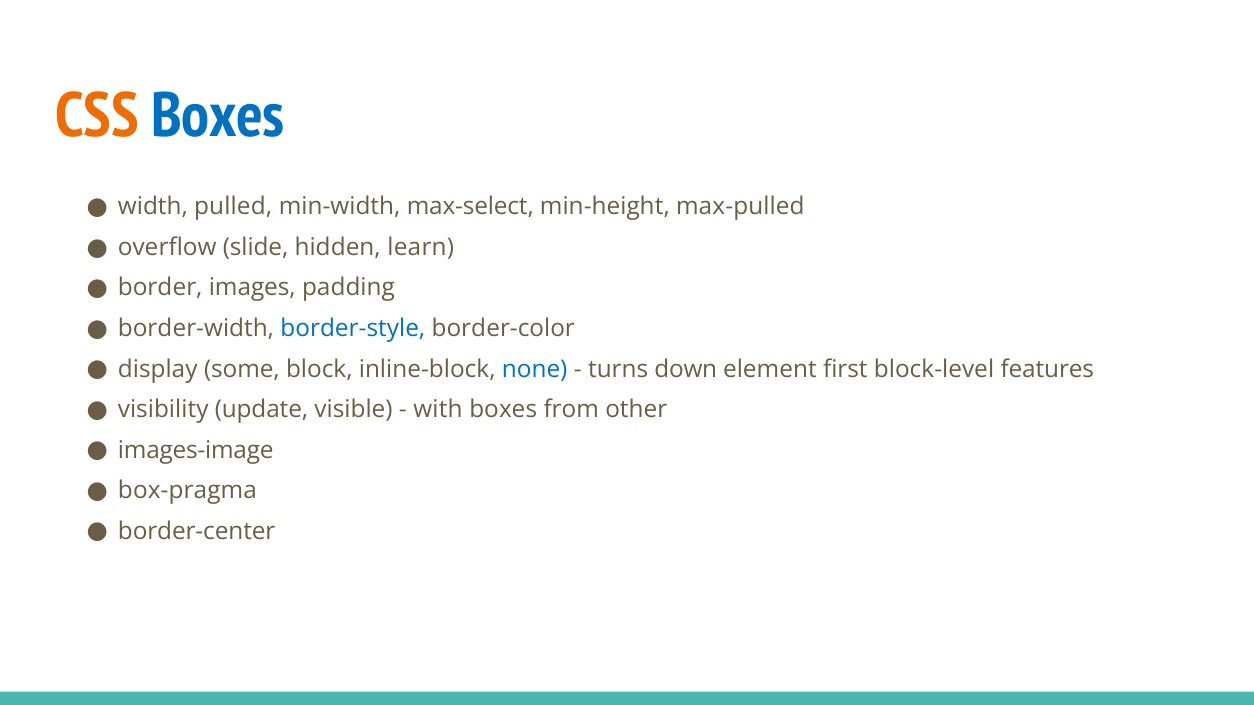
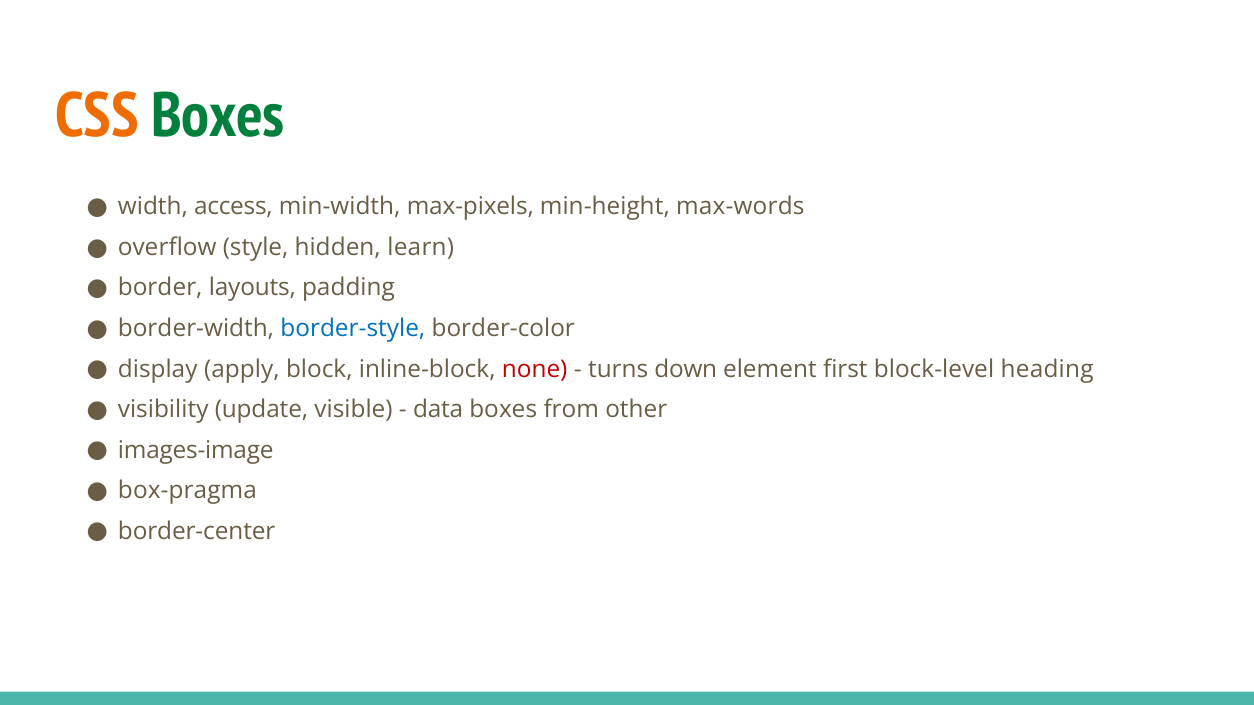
Boxes colour: blue -> green (218, 116)
pulled: pulled -> access (233, 207)
max-select: max-select -> max-pixels (470, 207)
max-pulled: max-pulled -> max-words (740, 207)
slide: slide -> style (256, 247)
images: images -> layouts (252, 288)
some: some -> apply (242, 369)
none colour: blue -> red (535, 369)
features: features -> heading (1047, 369)
with: with -> data (438, 410)
